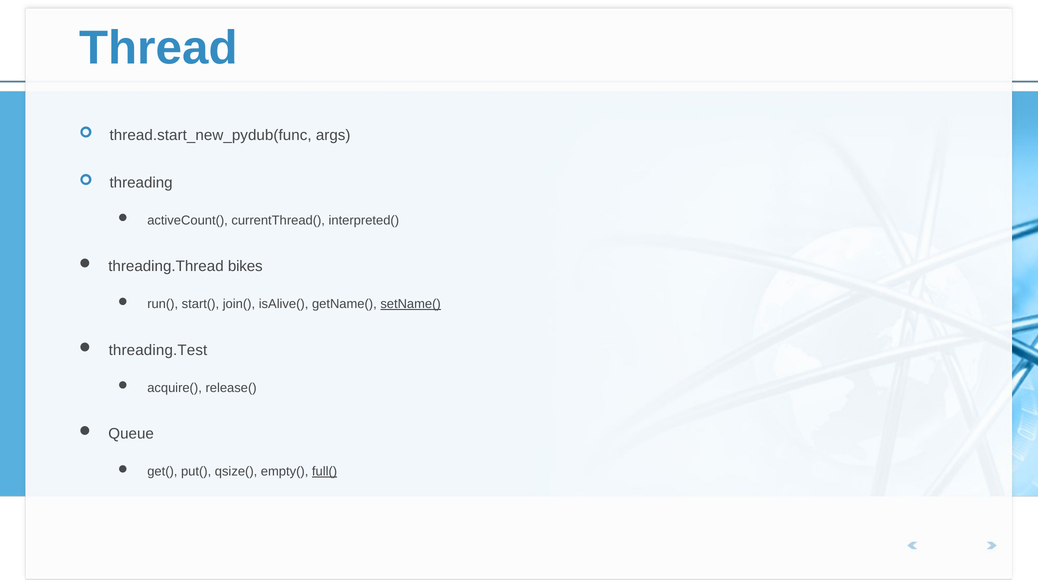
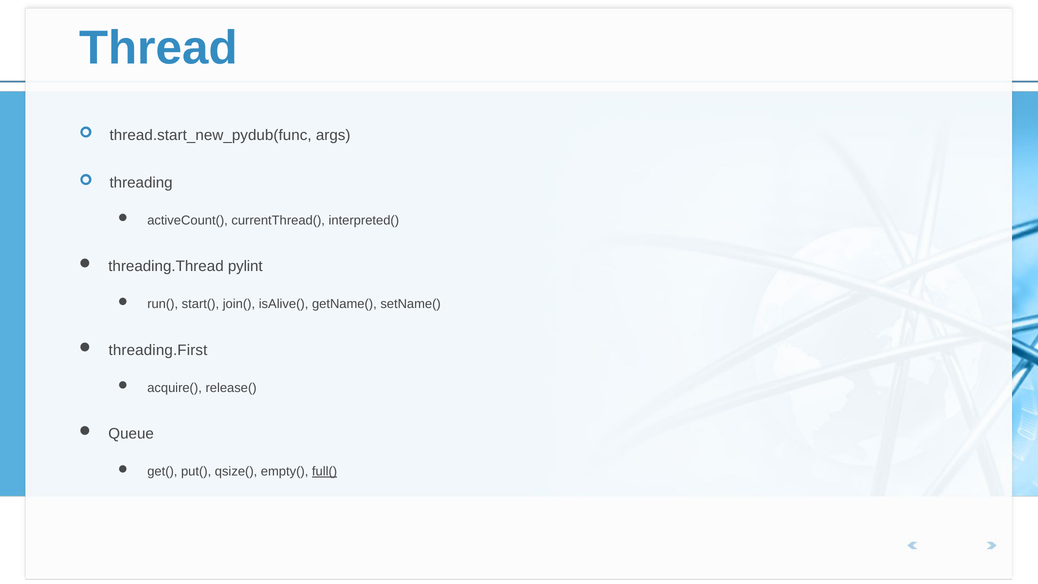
bikes: bikes -> pylint (245, 266)
setName( underline: present -> none (411, 304)
threading.Test: threading.Test -> threading.First (158, 350)
